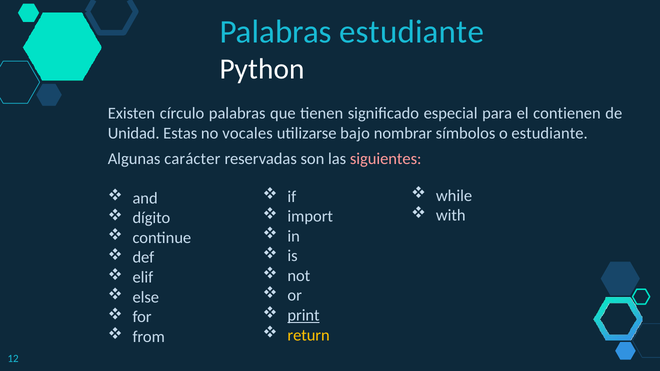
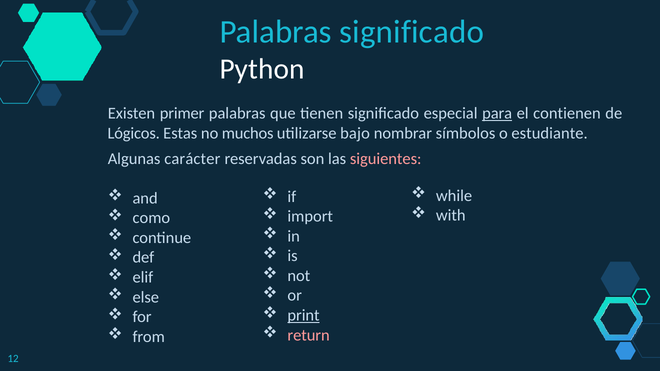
Palabras estudiante: estudiante -> significado (412, 32)
círculo: círculo -> primer (182, 114)
para underline: none -> present (497, 114)
Unidad: Unidad -> Lógicos (134, 133)
vocales: vocales -> muchos (248, 133)
dígito: dígito -> como (151, 218)
return colour: yellow -> pink (309, 335)
